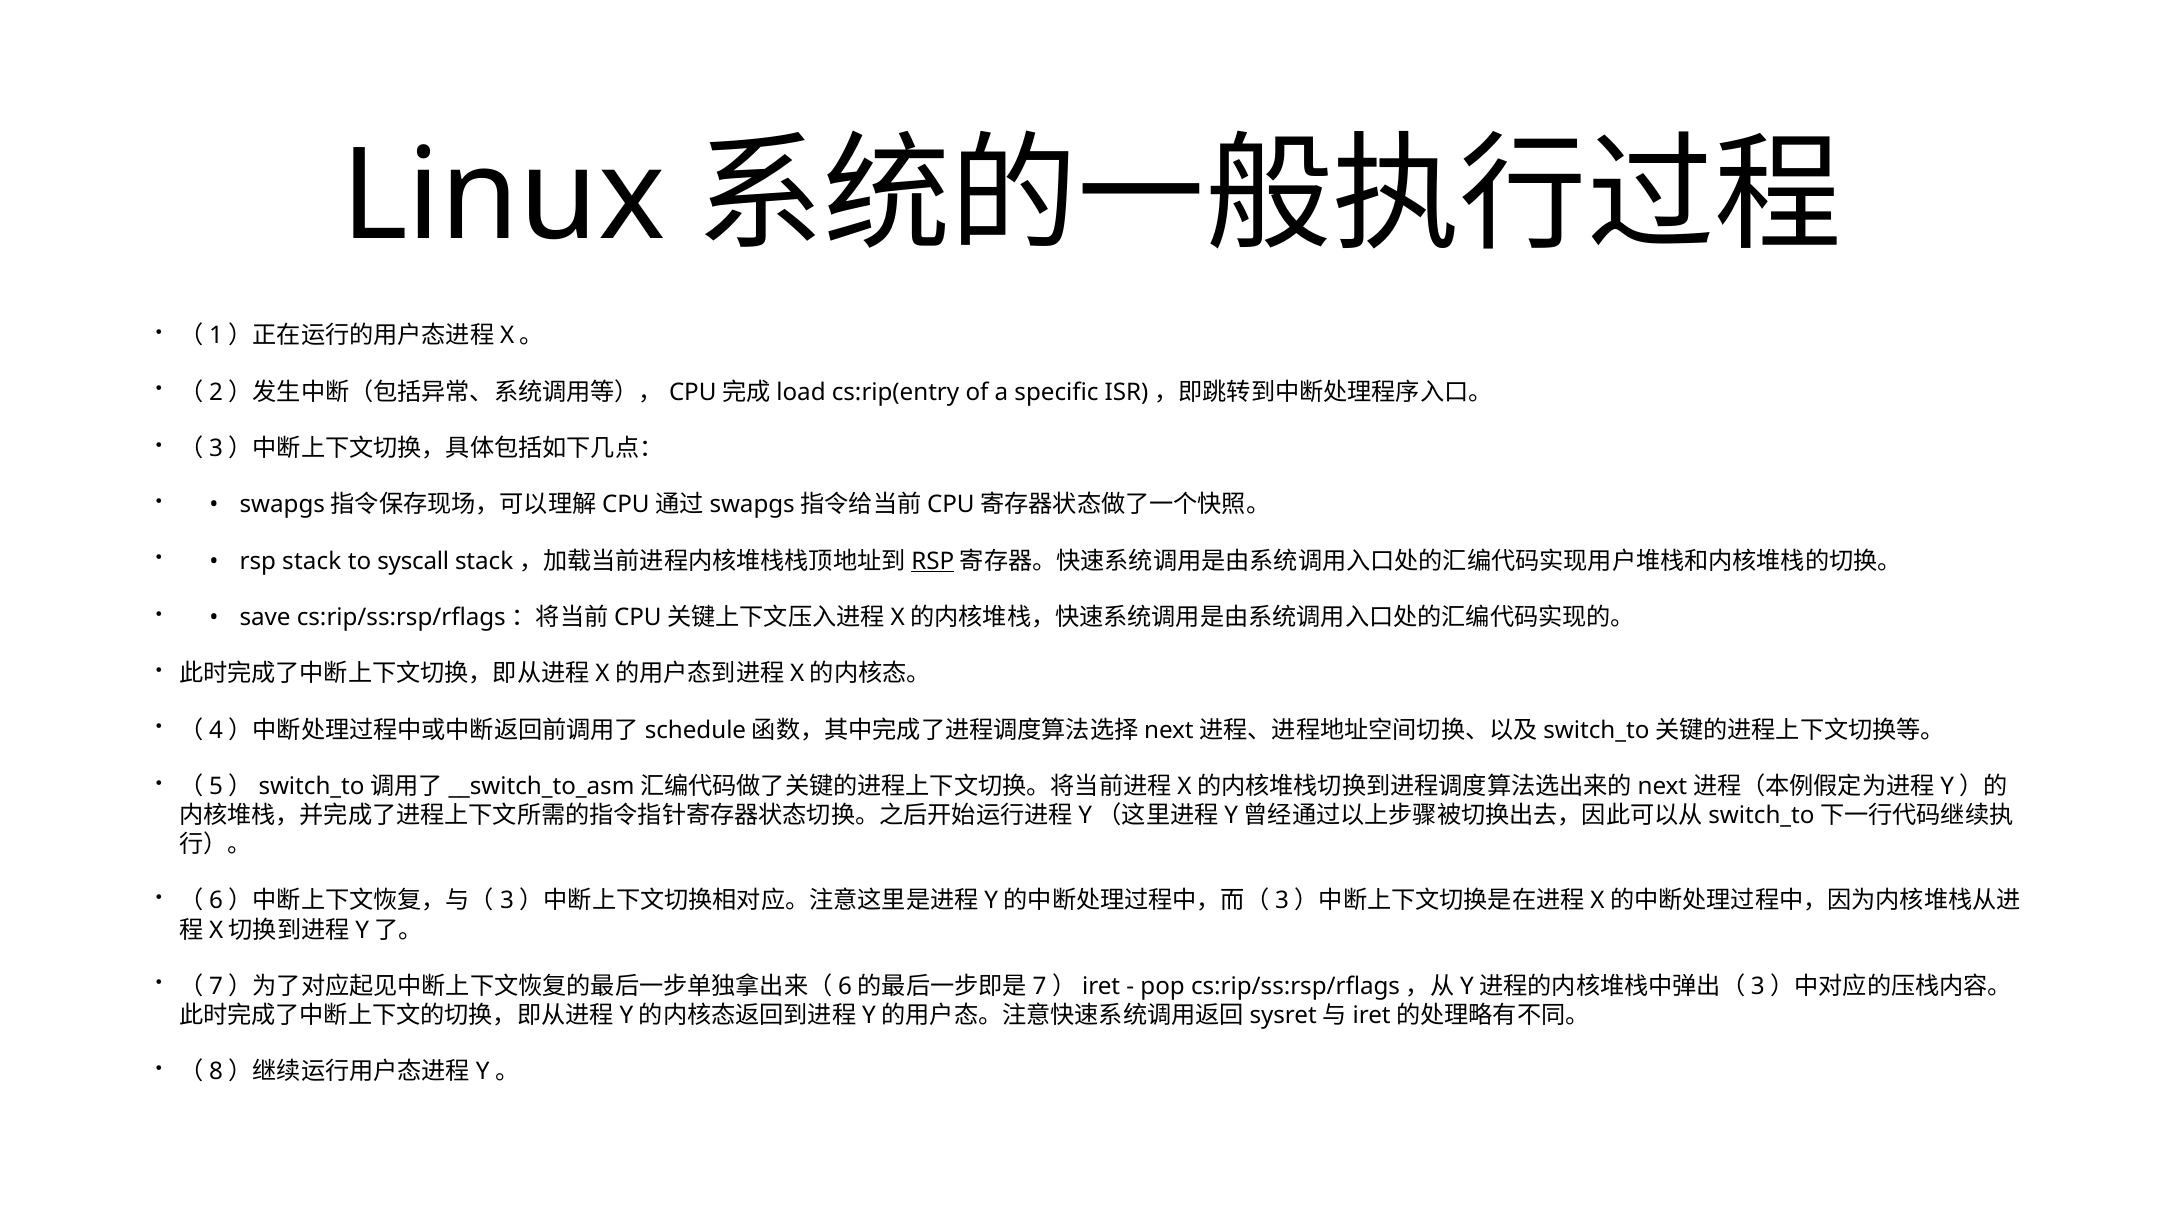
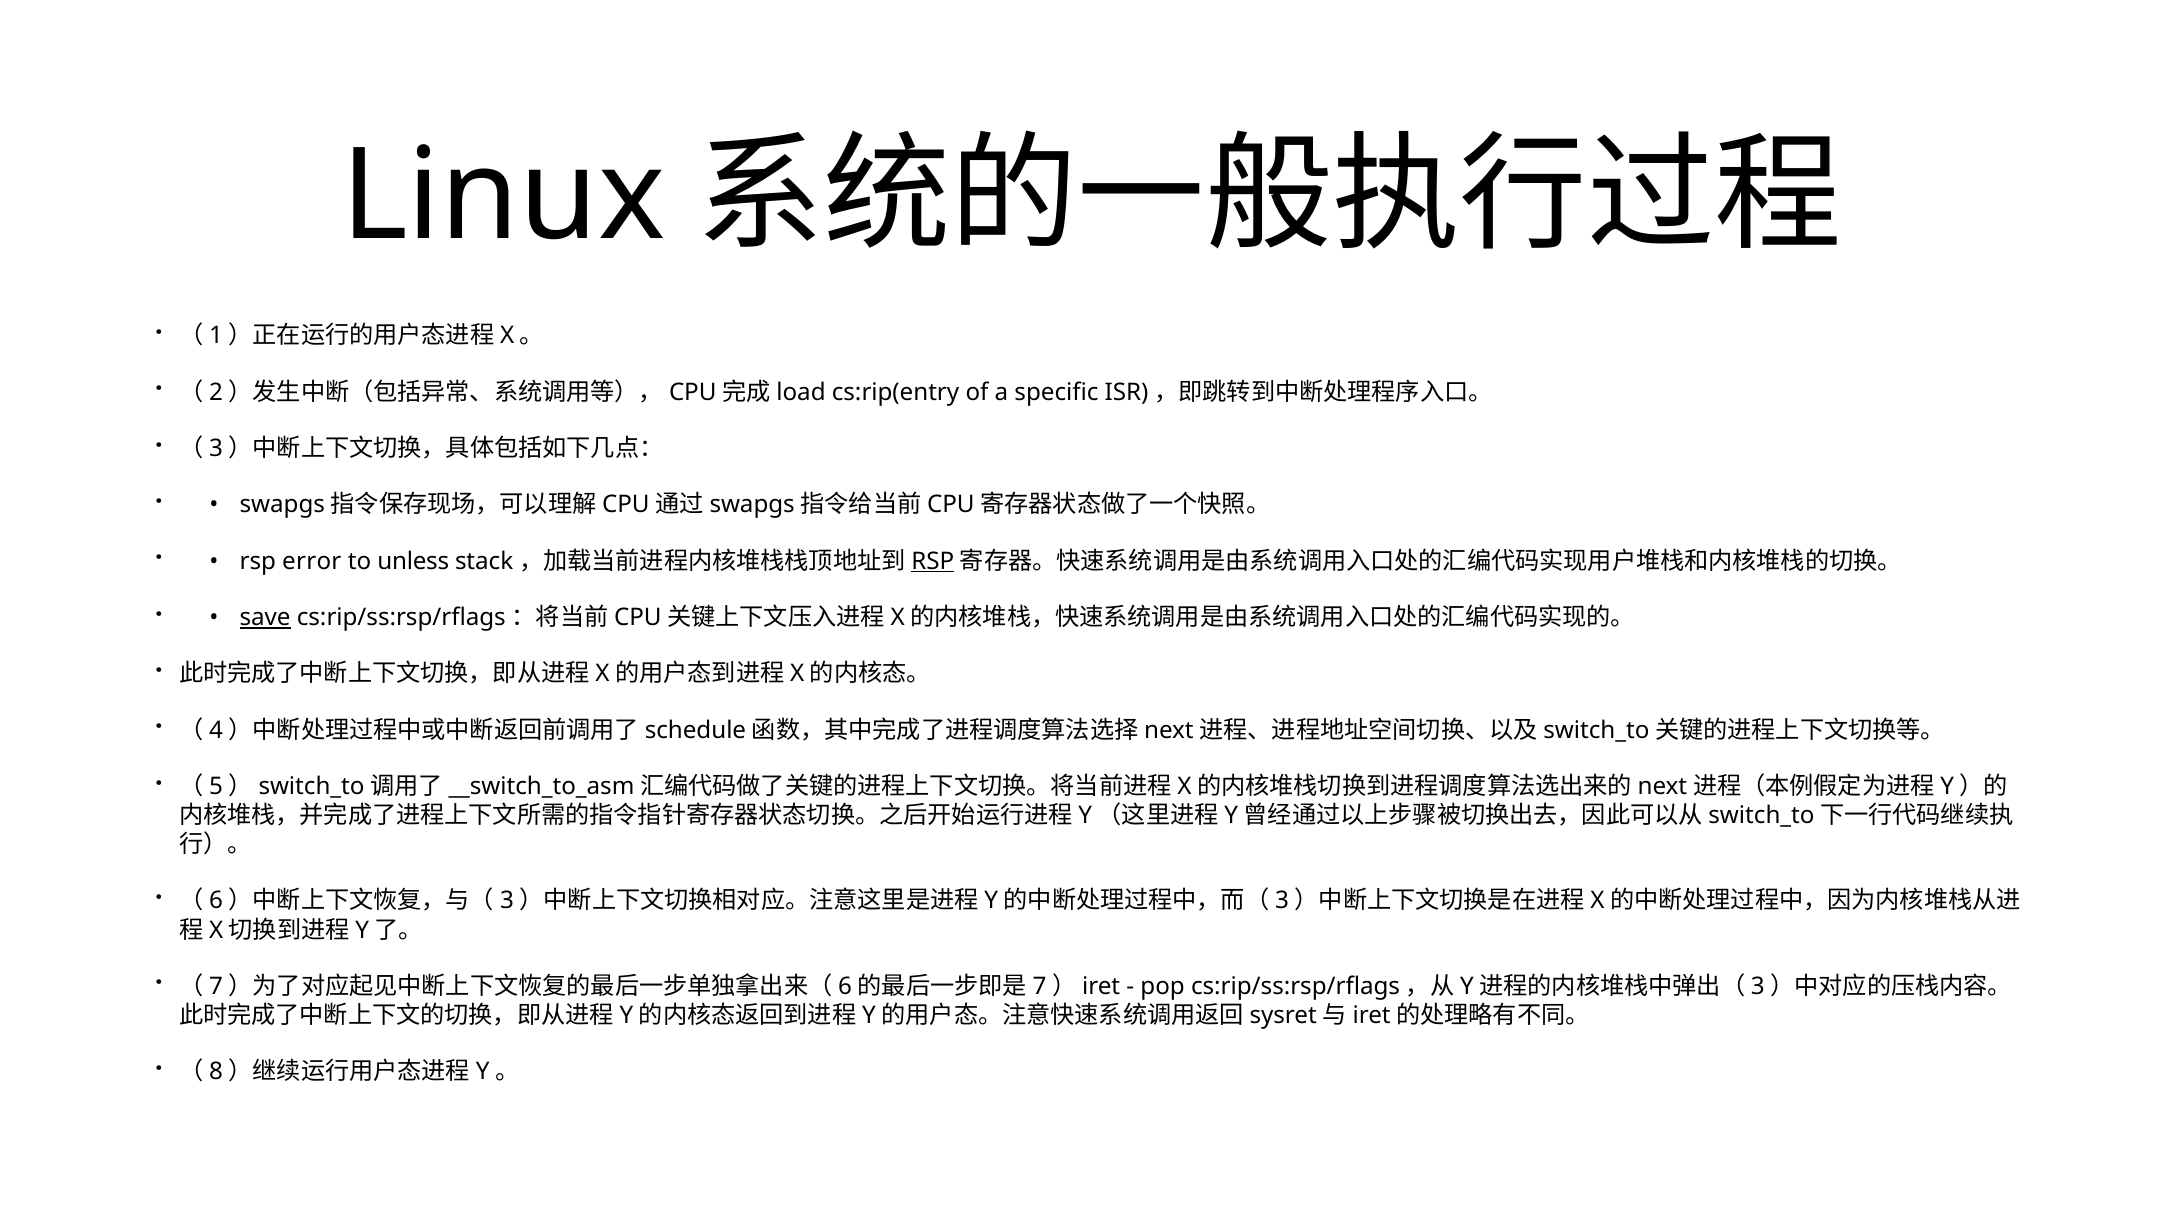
rsp stack: stack -> error (312, 561)
syscall: syscall -> unless (413, 561)
save underline: none -> present (265, 618)
